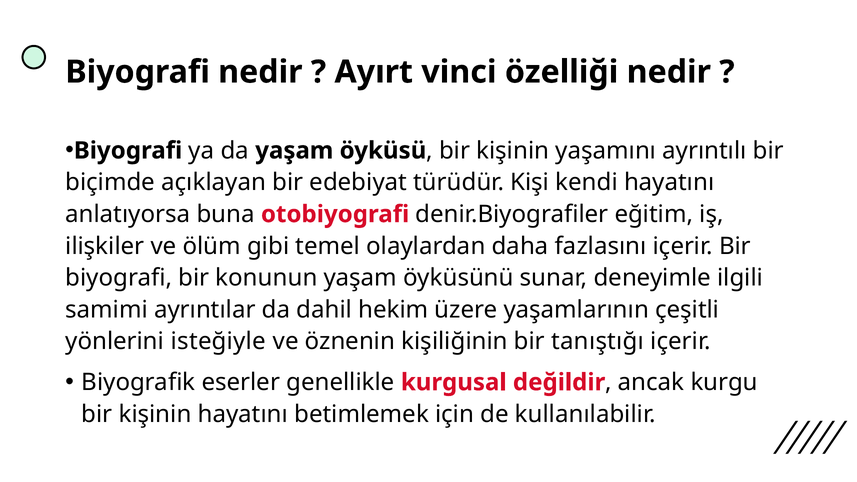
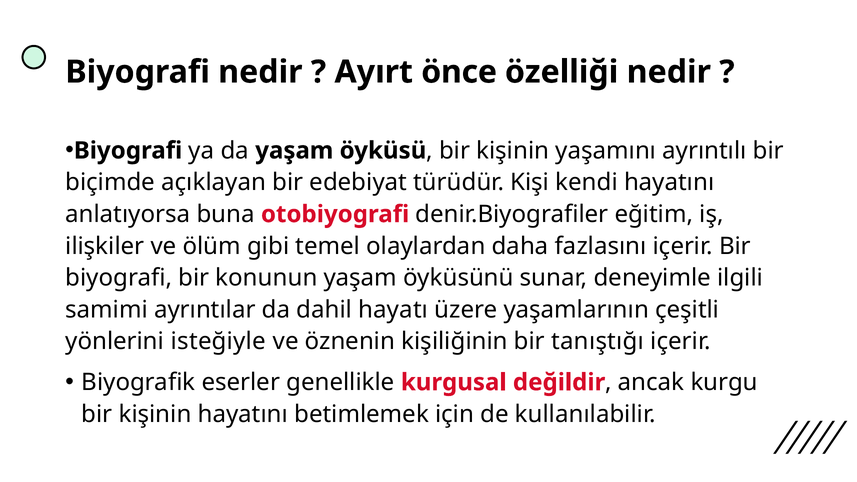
vinci: vinci -> önce (459, 72)
hekim: hekim -> hayatı (393, 310)
